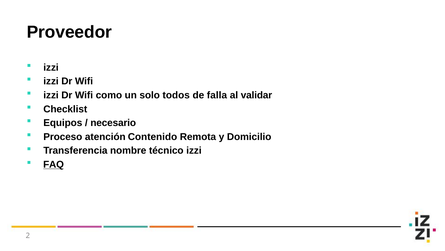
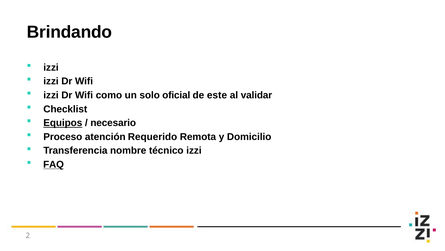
Proveedor: Proveedor -> Brindando (69, 32)
todos: todos -> oficial (176, 95)
falla: falla -> este (217, 95)
Equipos underline: none -> present (63, 123)
Contenido: Contenido -> Requerido (153, 136)
